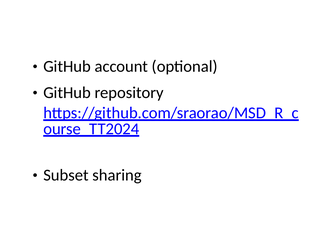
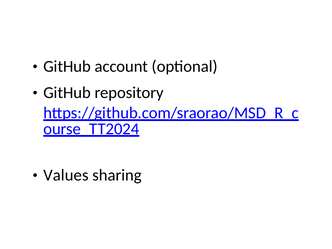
Subset: Subset -> Values (66, 175)
